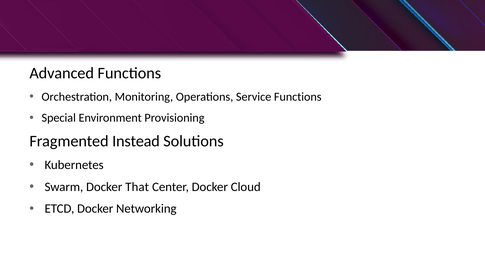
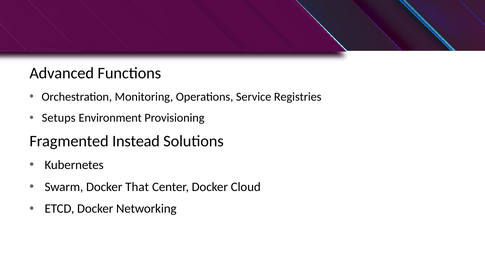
Service Functions: Functions -> Registries (298, 97)
Special: Special -> Setups (59, 118)
